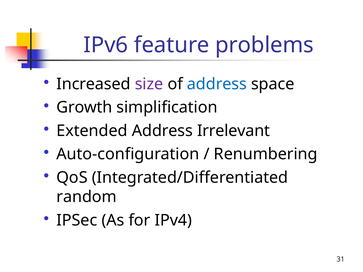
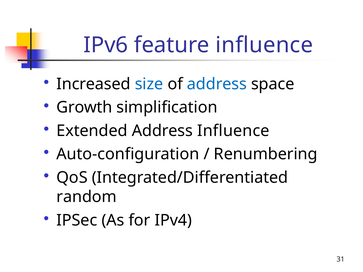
feature problems: problems -> influence (264, 45)
size colour: purple -> blue (149, 84)
Address Irrelevant: Irrelevant -> Influence (233, 131)
